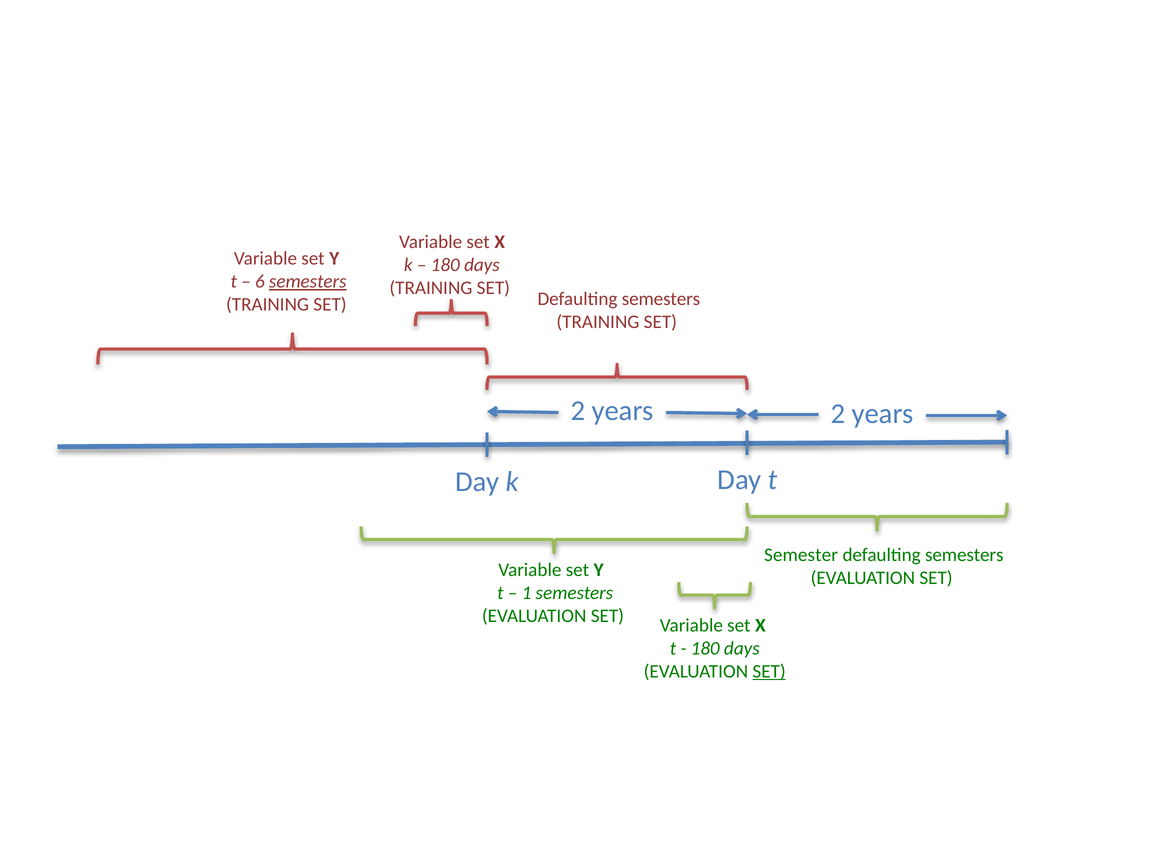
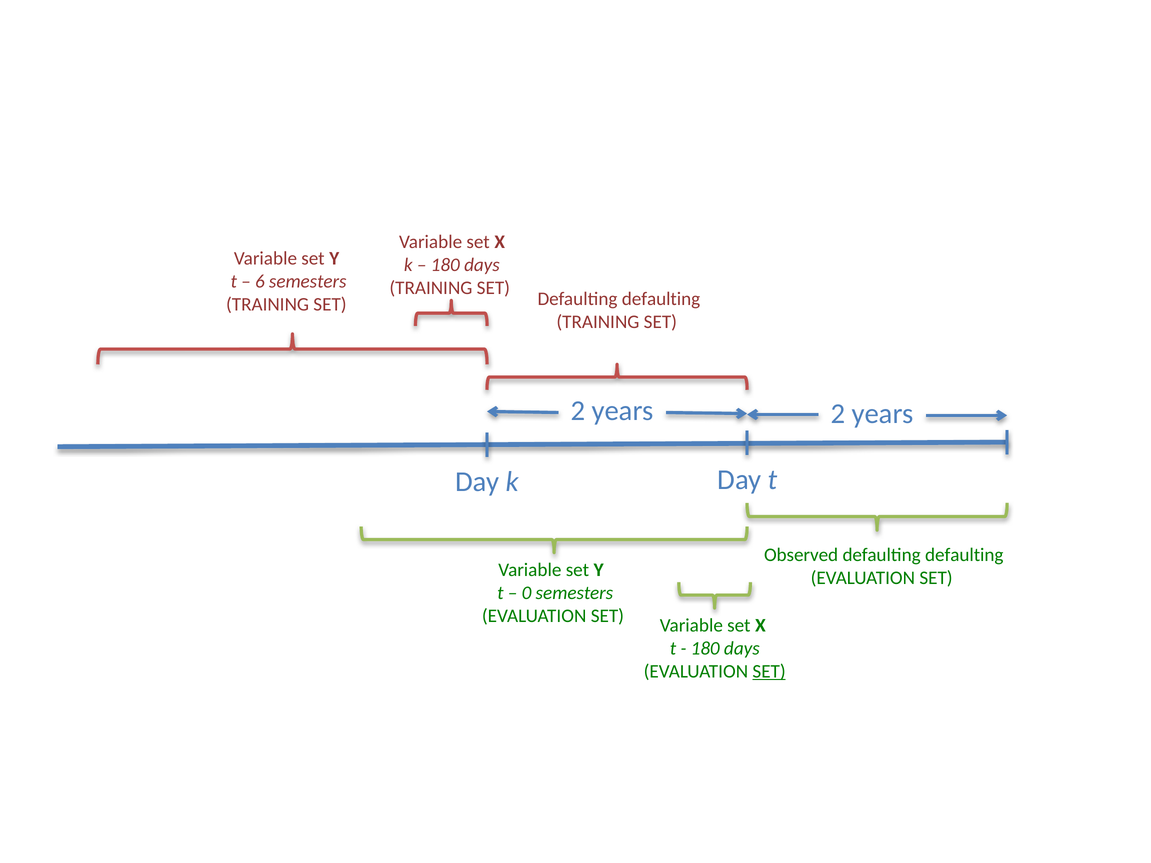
semesters underline: present -> none (308, 282)
semesters: semesters -> defaulting (661, 299)
Semester: Semester -> Observed (801, 555)
semesters: semesters -> defaulting (964, 555)
1: 1 -> 0 (526, 593)
